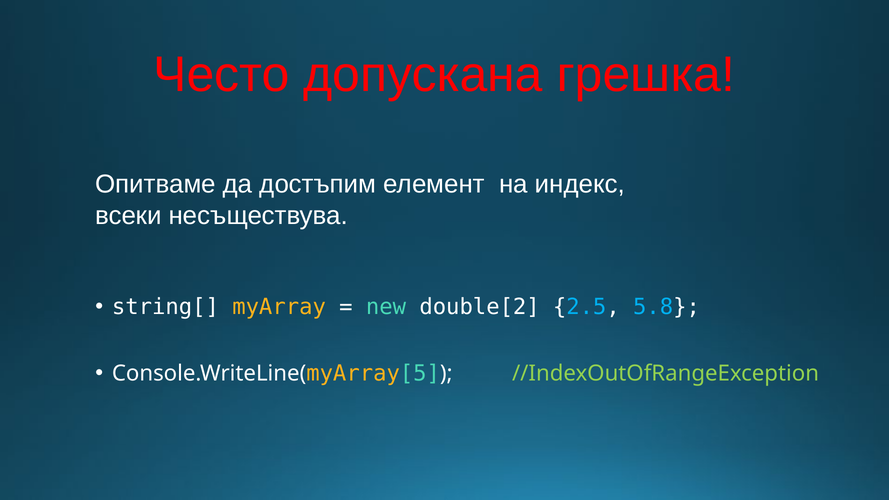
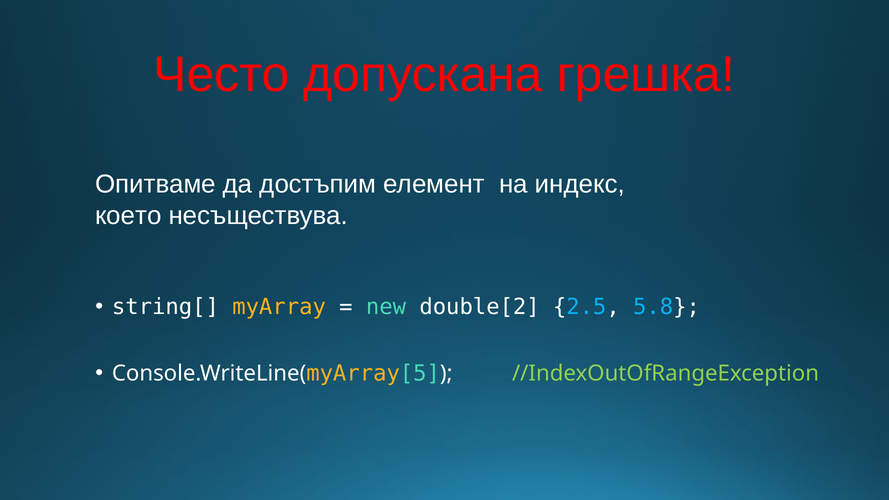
всеки: всеки -> което (128, 216)
